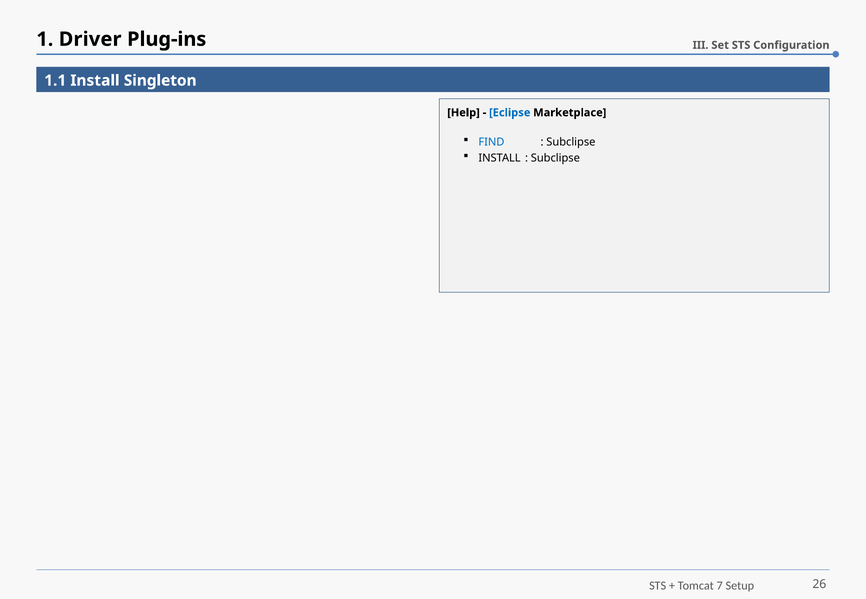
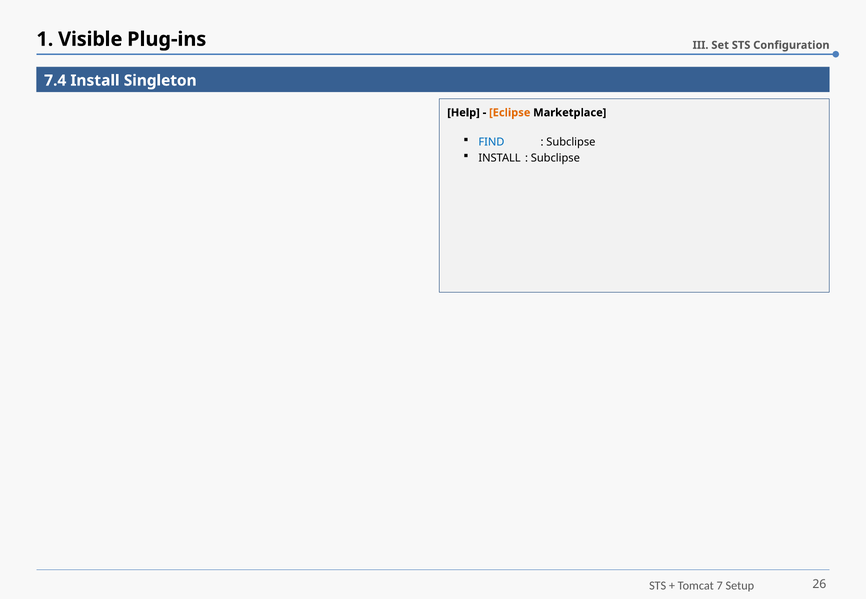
Driver: Driver -> Visible (90, 39)
1.1: 1.1 -> 7.4 (55, 81)
Eclipse colour: blue -> orange (510, 113)
